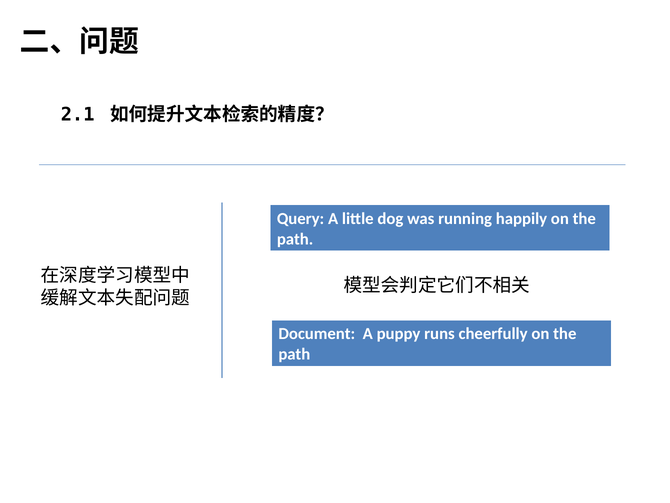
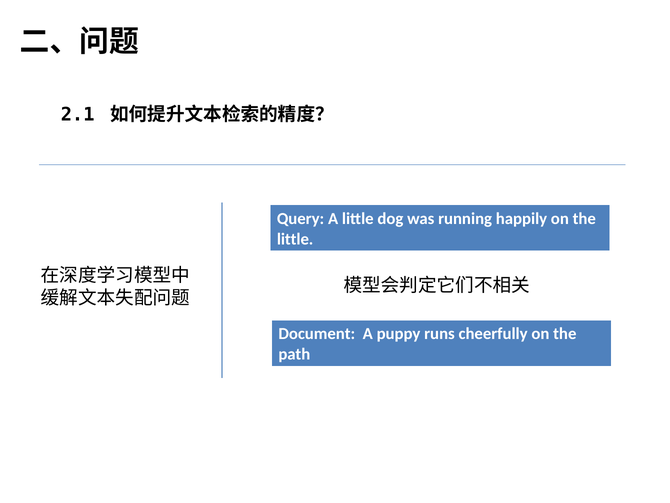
path: path -> little (295, 239)
